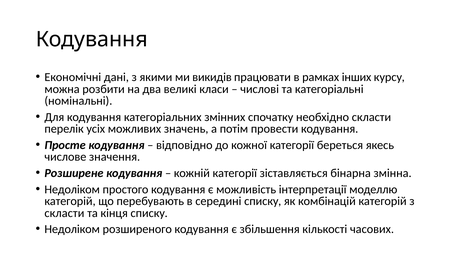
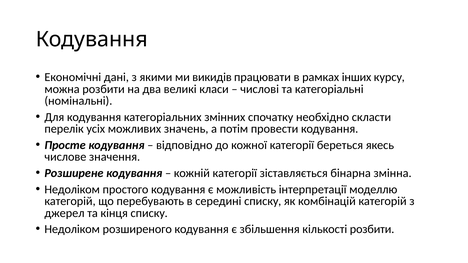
скласти: скласти -> джерел (64, 213)
кількості часових: часових -> розбити (372, 229)
